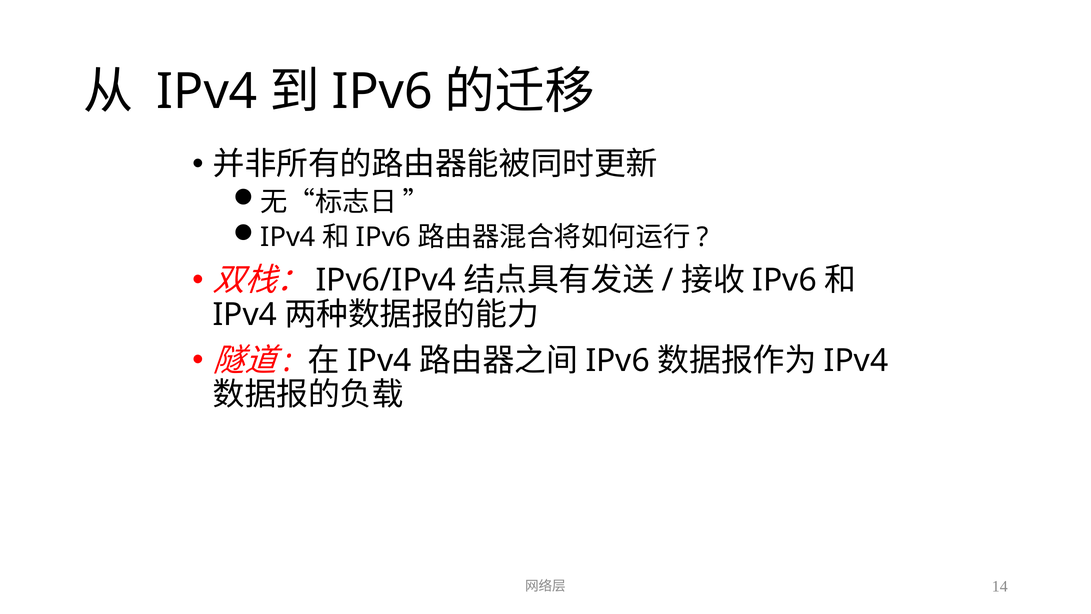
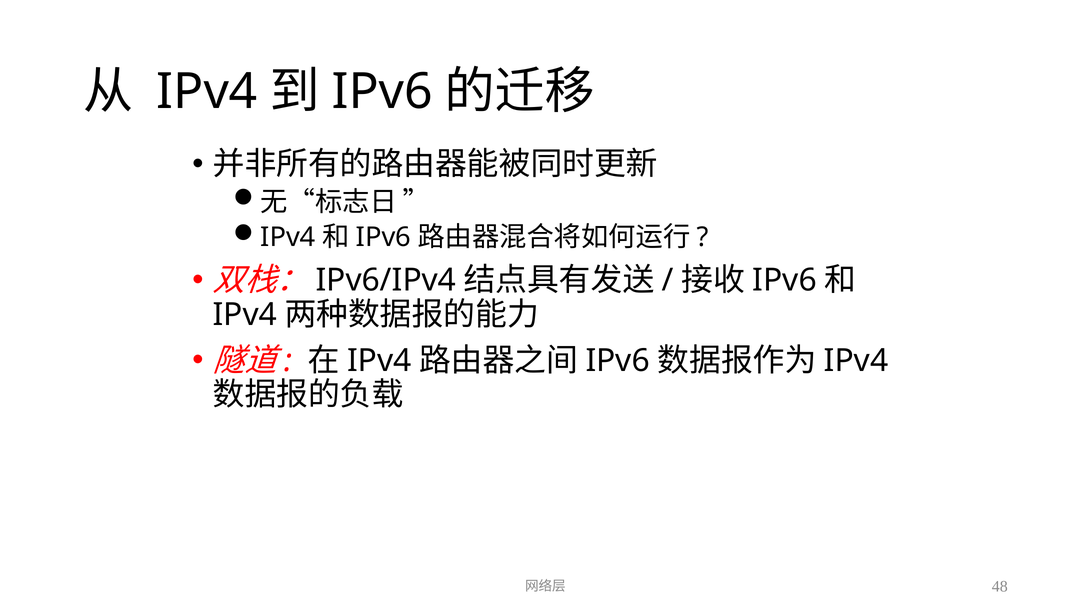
14: 14 -> 48 (1000, 586)
